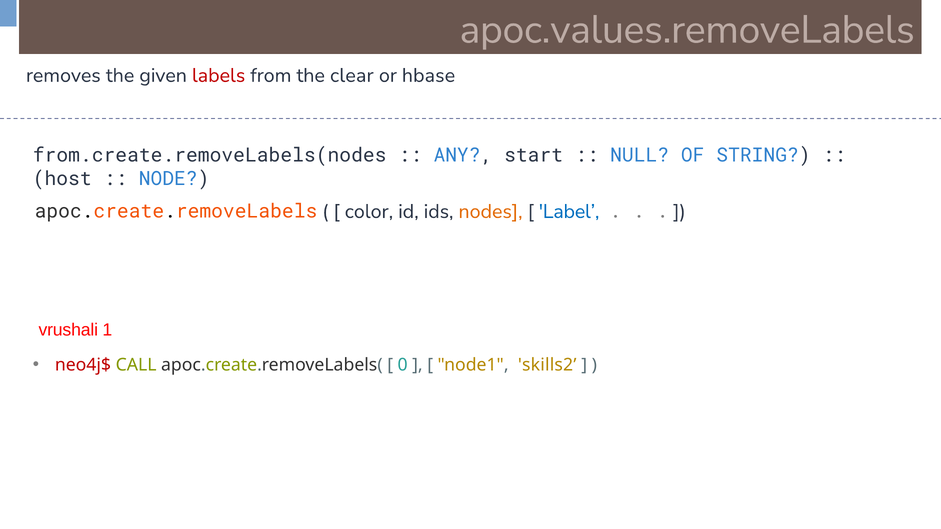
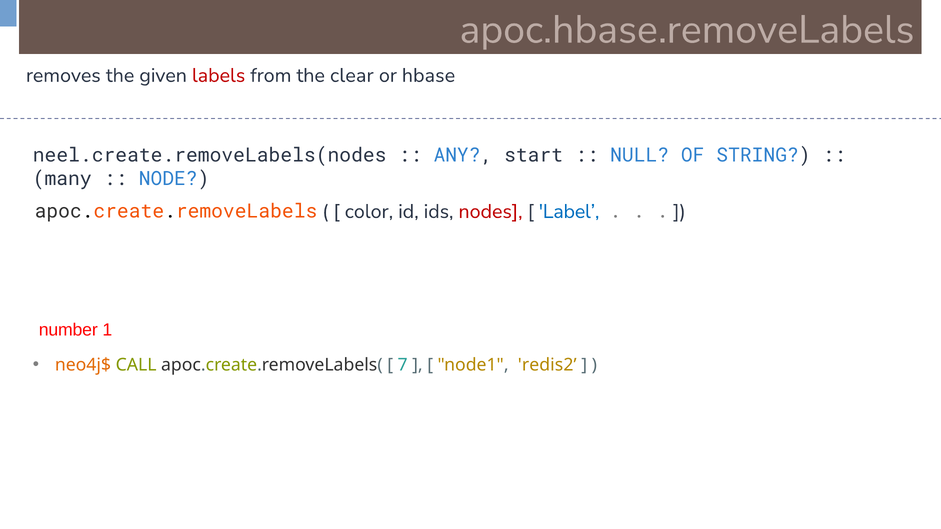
apoc.values.removeLabels: apoc.values.removeLabels -> apoc.hbase.removeLabels (687, 30)
from.create.removeLabels(nodes: from.create.removeLabels(nodes -> neel.create.removeLabels(nodes (210, 155)
host: host -> many (62, 179)
nodes colour: orange -> red (491, 212)
vrushali: vrushali -> number (68, 330)
neo4j$ colour: red -> orange (83, 365)
0: 0 -> 7 (403, 365)
skills2: skills2 -> redis2 (547, 365)
